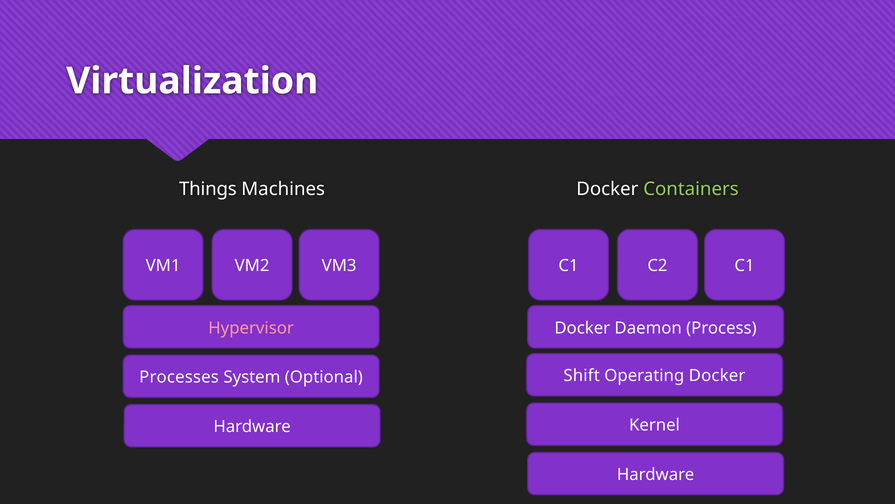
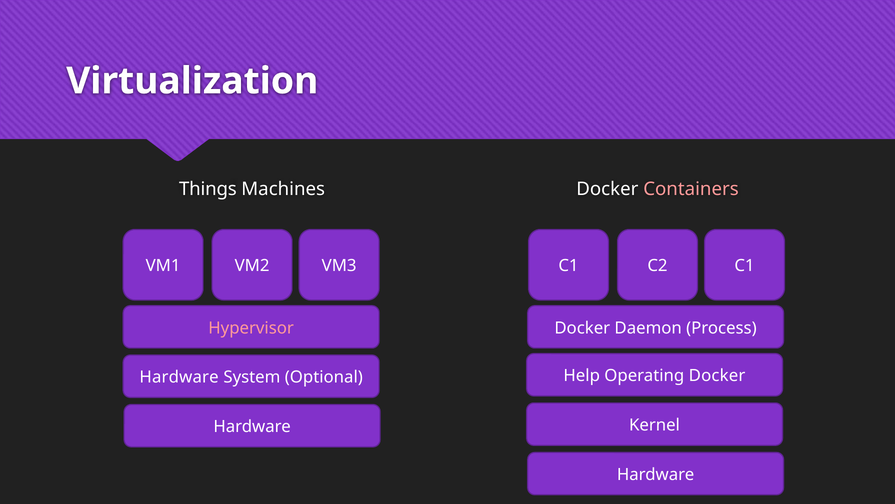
Containers colour: light green -> pink (691, 189)
Shift: Shift -> Help (582, 375)
Processes: Processes -> Hardware (179, 377)
